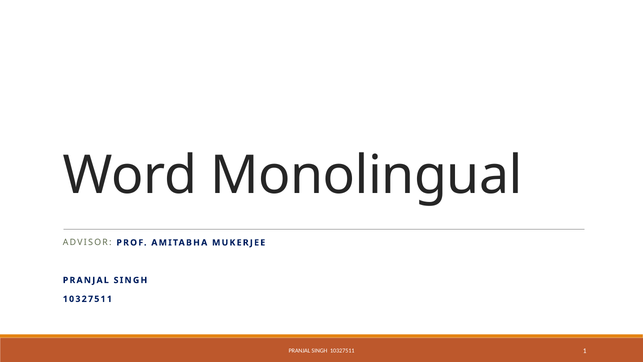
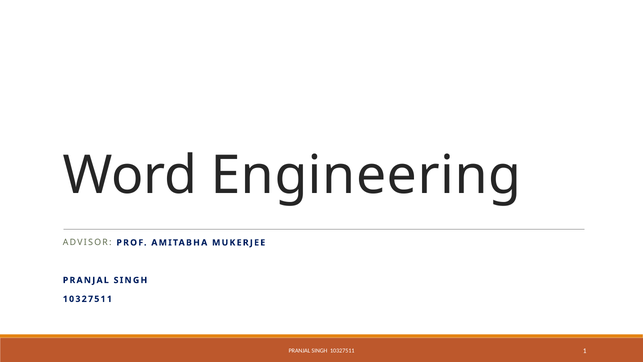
Monolingual: Monolingual -> Engineering (366, 175)
